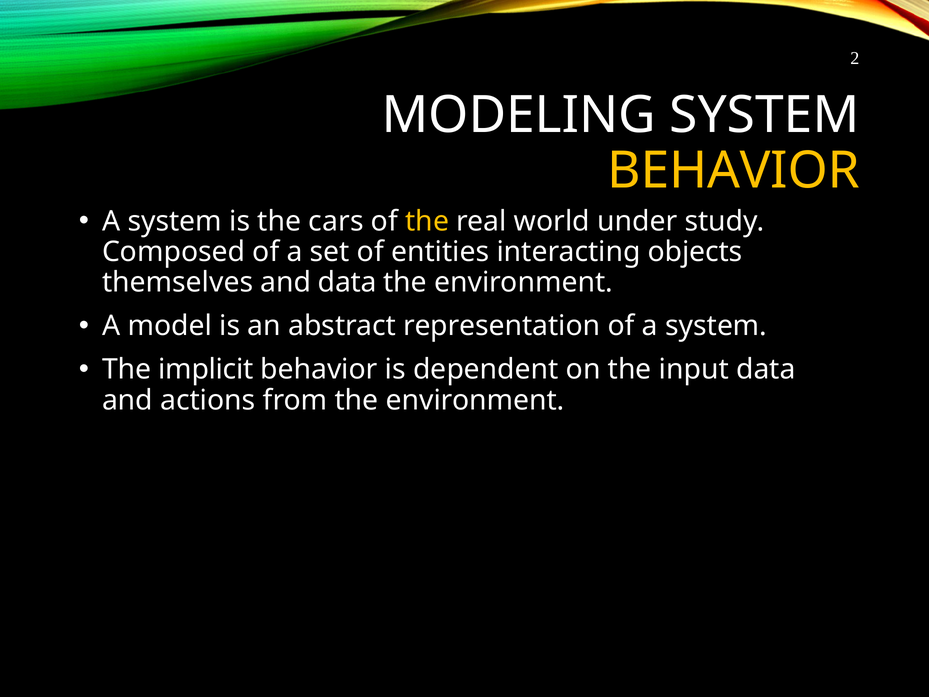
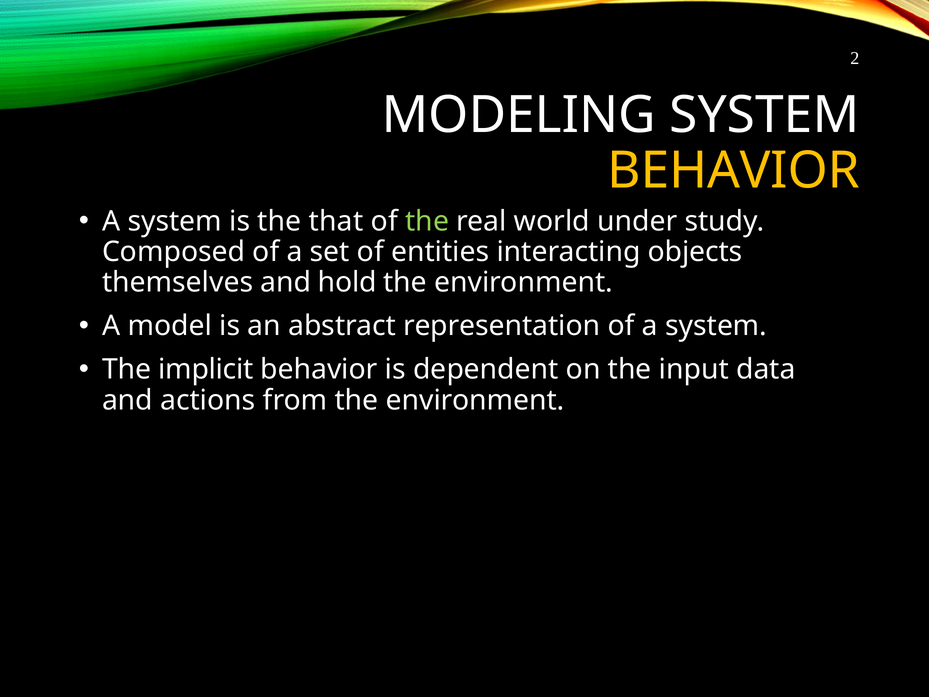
cars: cars -> that (336, 221)
the colour: yellow -> light green (427, 221)
and data: data -> hold (347, 282)
